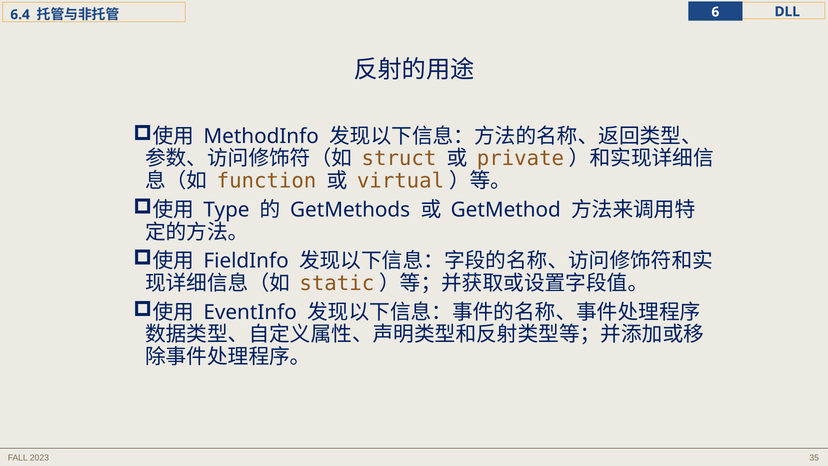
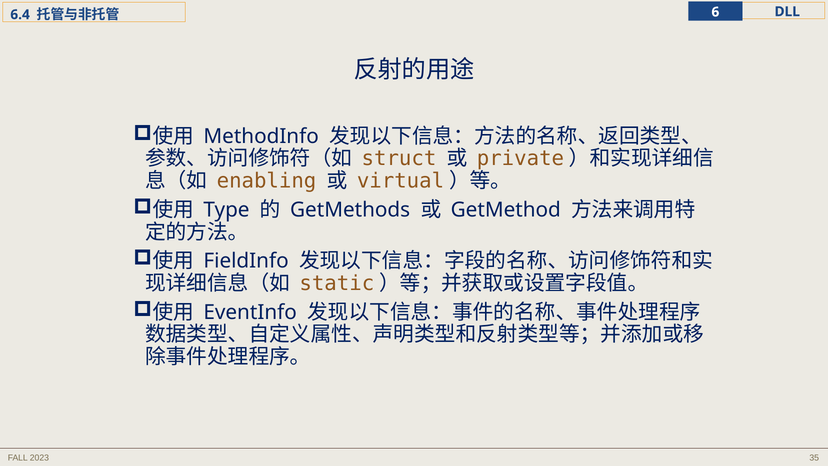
function: function -> enabling (266, 181)
